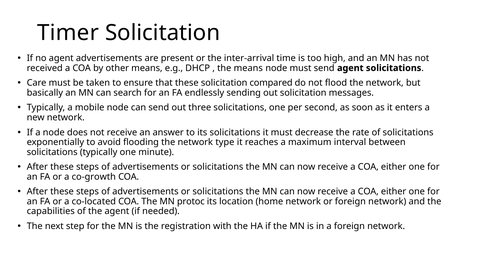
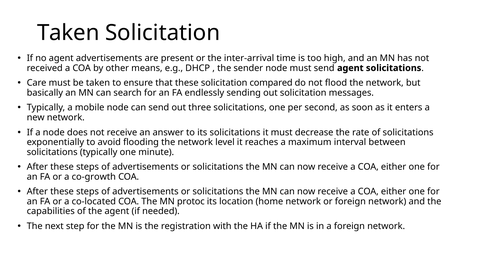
Timer: Timer -> Taken (68, 33)
the means: means -> sender (248, 68)
type: type -> level (225, 142)
